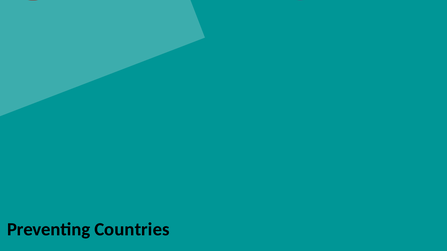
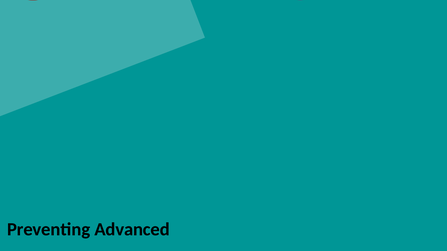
Countries: Countries -> Advanced (132, 230)
